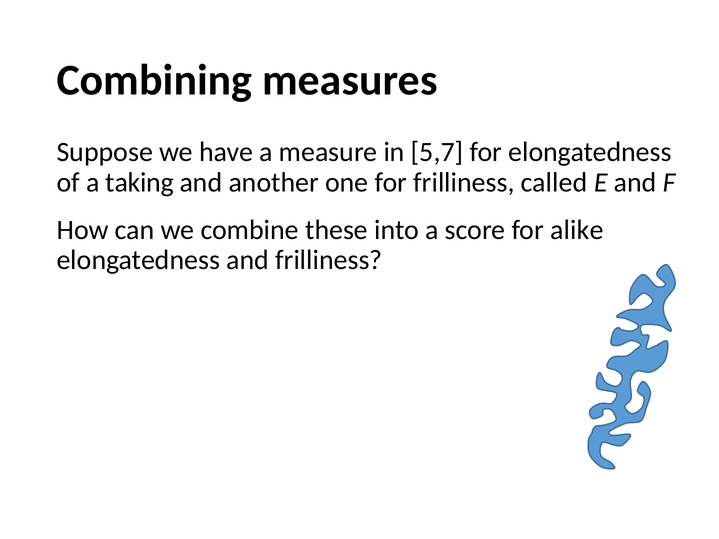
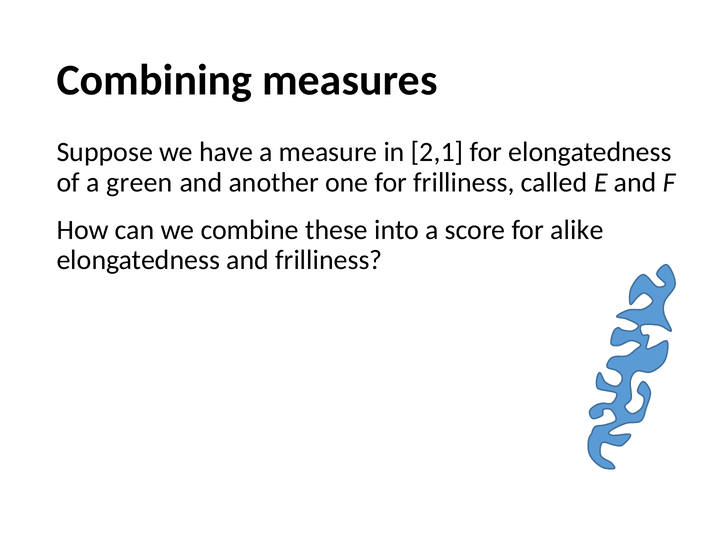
5,7: 5,7 -> 2,1 (437, 152)
taking: taking -> green (139, 182)
